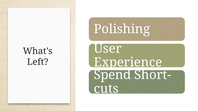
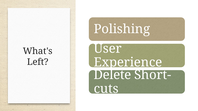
Spend: Spend -> Delete (112, 75)
